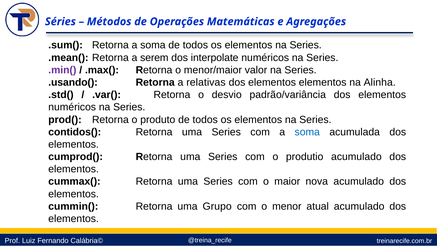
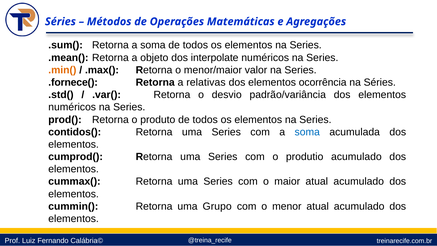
serem: serem -> objeto (154, 58)
.min( colour: purple -> orange (62, 70)
.usando(: .usando( -> .fornece( (73, 82)
elementos elementos: elementos -> ocorrência (323, 82)
na Alinha: Alinha -> Séries (380, 82)
maior nova: nova -> atual (317, 181)
